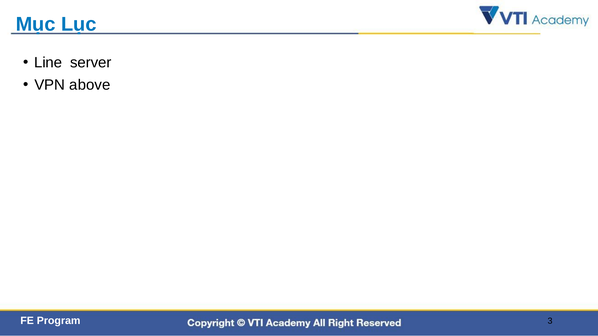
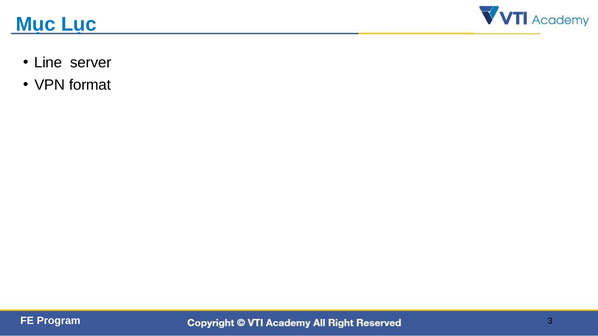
above: above -> format (90, 85)
